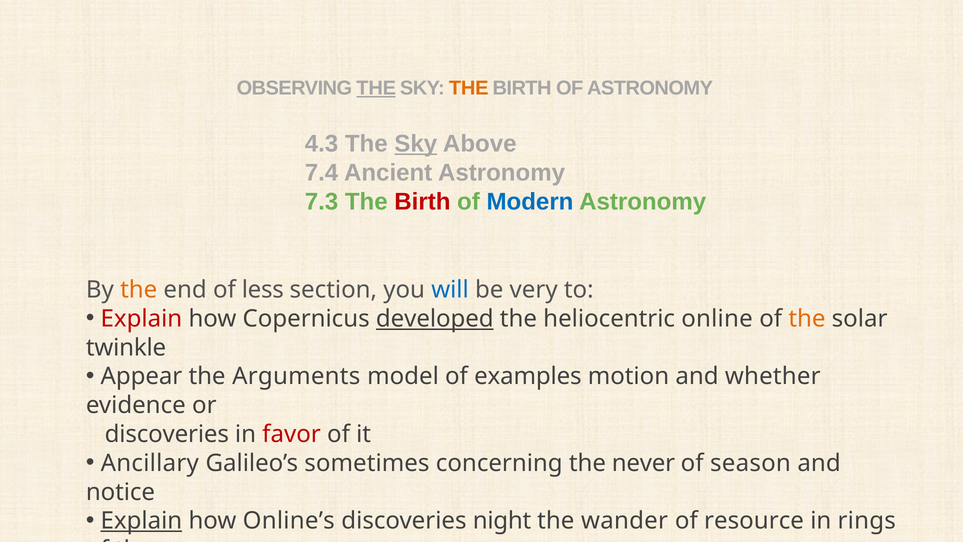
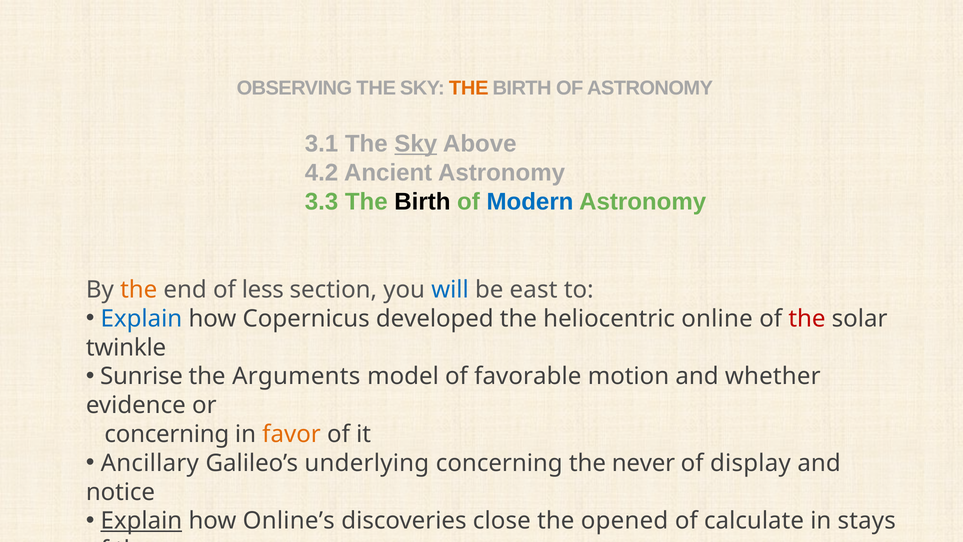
THE underline: present -> none (376, 88)
4.3: 4.3 -> 3.1 (322, 144)
7.4: 7.4 -> 4.2 (322, 173)
7.3: 7.3 -> 3.3 (322, 202)
Birth colour: red -> black (422, 202)
very: very -> east (534, 290)
Explain colour: red -> blue (141, 318)
developed underline: present -> none (435, 318)
the colour: orange -> red (807, 318)
Appear: Appear -> Sunrise (142, 376)
examples: examples -> favorable (528, 376)
discoveries: discoveries -> concerning (167, 434)
favor colour: red -> orange (292, 434)
sometimes: sometimes -> underlying (367, 463)
season: season -> display (750, 463)
night: night -> close (502, 521)
wander: wander -> opened (625, 521)
resource: resource -> calculate (754, 521)
rings: rings -> stays (867, 521)
